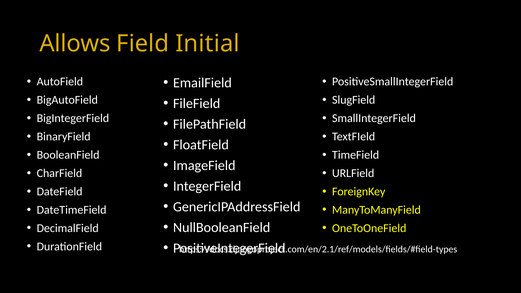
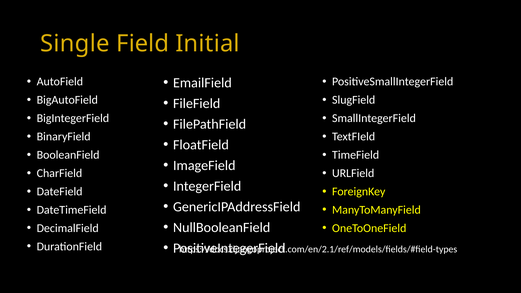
Allows: Allows -> Single (75, 44)
